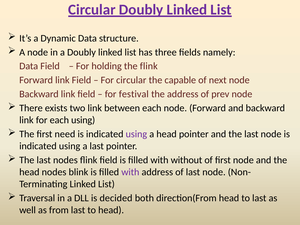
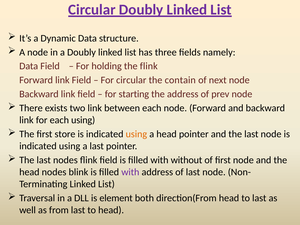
capable: capable -> contain (180, 80)
festival: festival -> starting (134, 94)
need: need -> store (65, 134)
using colour: purple -> orange (136, 134)
decided: decided -> element (116, 198)
